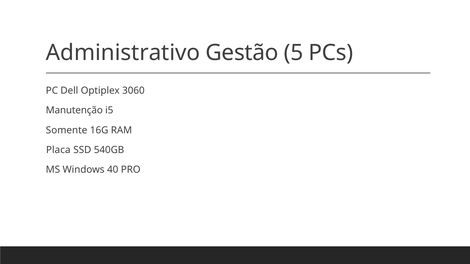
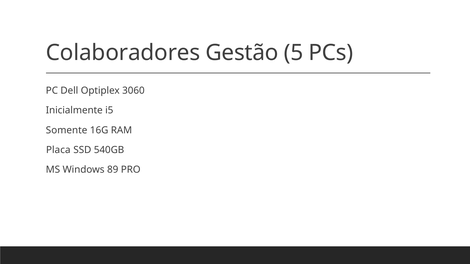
Administrativo: Administrativo -> Colaboradores (123, 53)
Manutenção: Manutenção -> Inicialmente (74, 111)
40: 40 -> 89 (113, 170)
